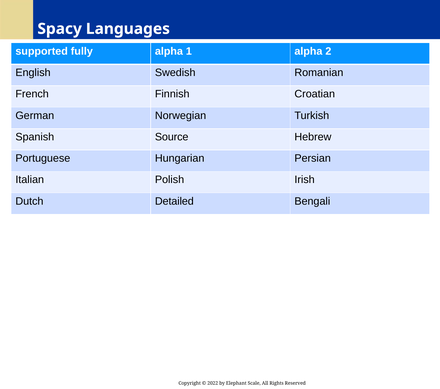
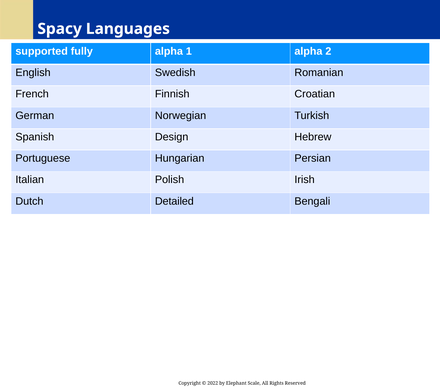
Source: Source -> Design (172, 137)
